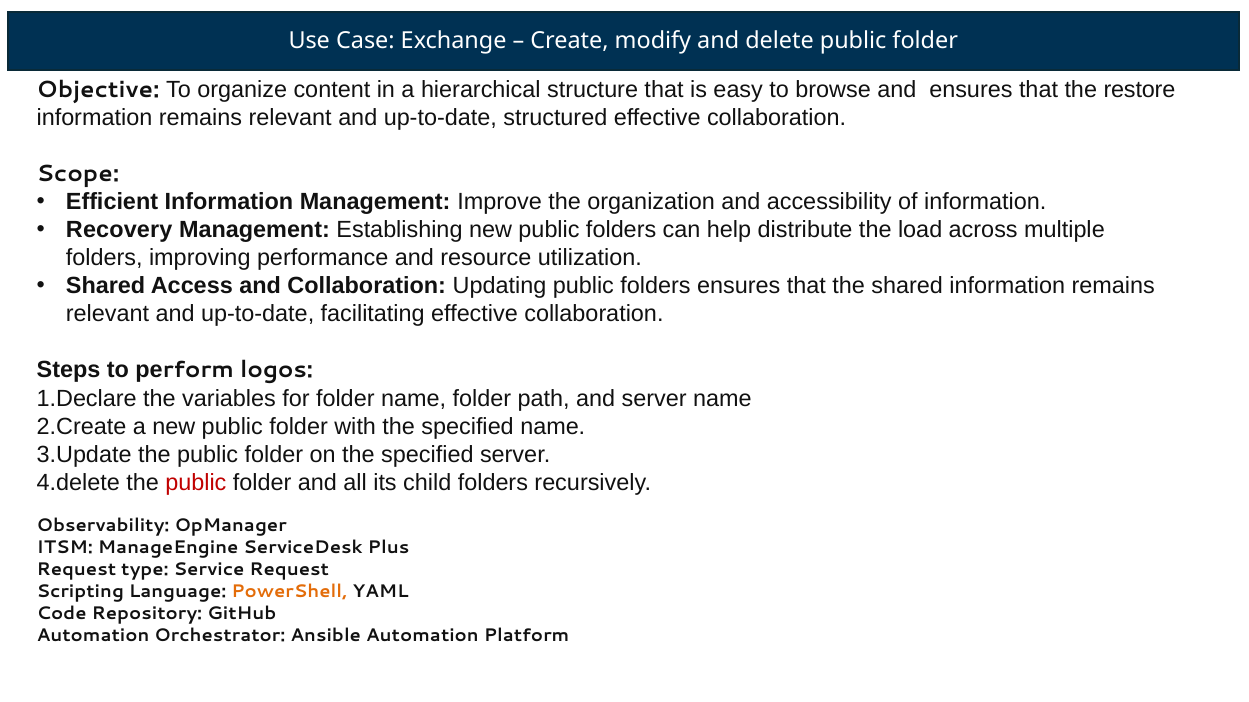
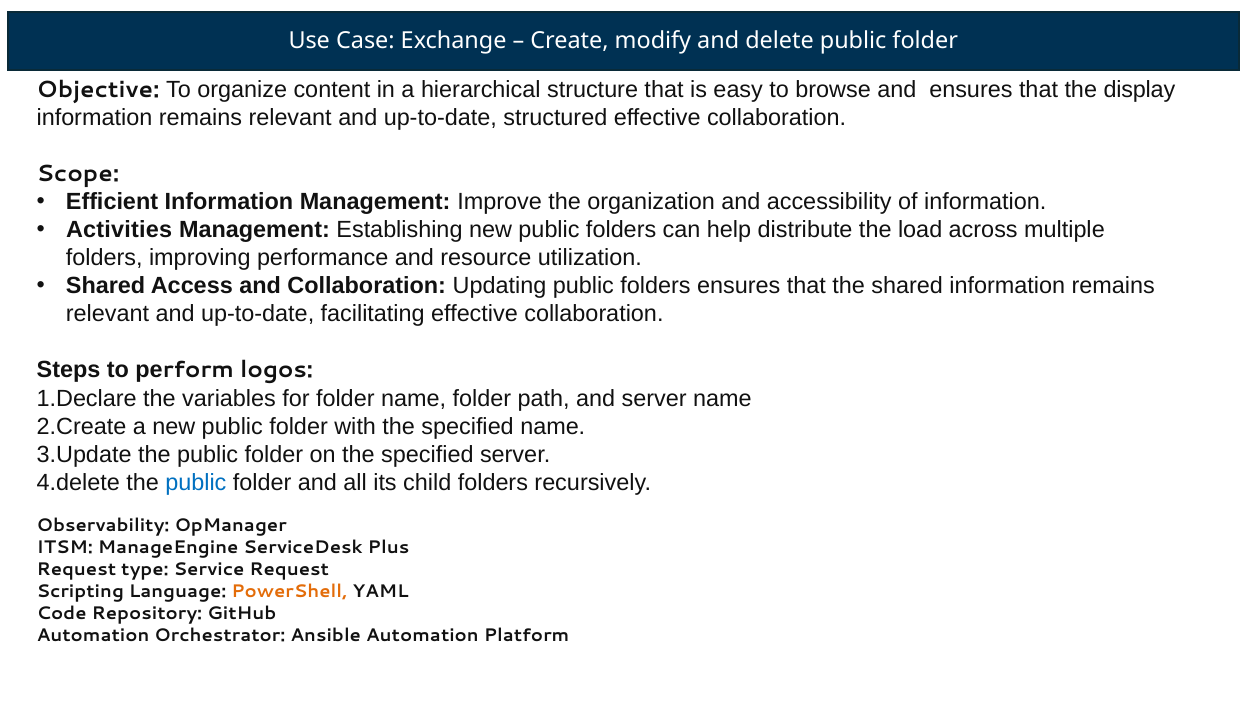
restore: restore -> display (1139, 89)
Recovery: Recovery -> Activities (119, 230)
public colour: red -> blue (196, 483)
